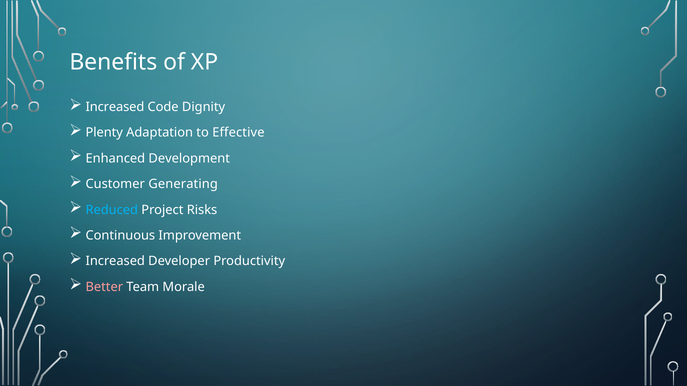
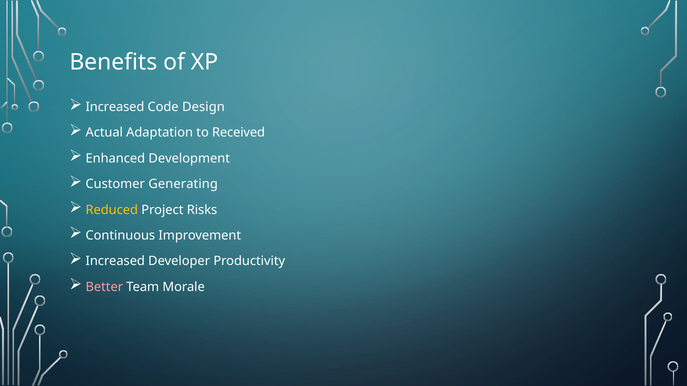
Dignity: Dignity -> Design (203, 107)
Plenty: Plenty -> Actual (104, 133)
Effective: Effective -> Received (239, 133)
Reduced colour: light blue -> yellow (112, 210)
